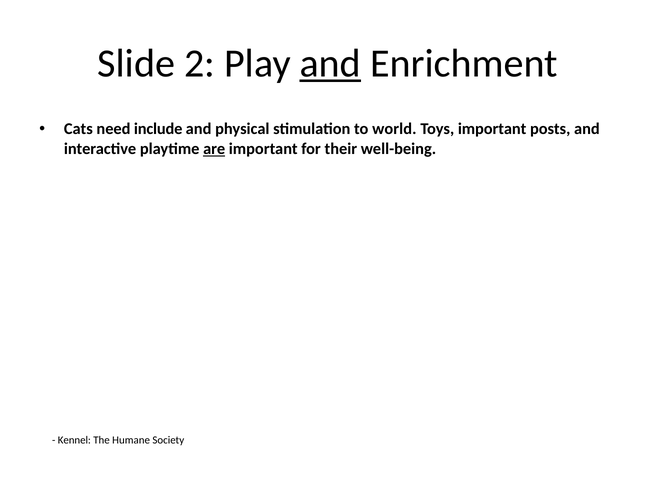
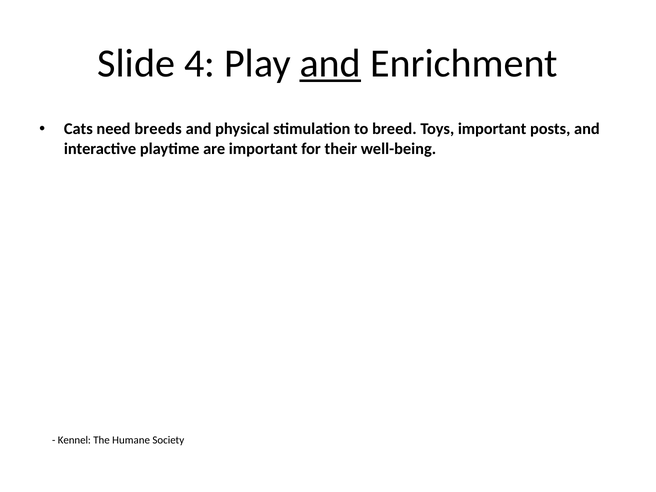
2: 2 -> 4 (200, 64)
include: include -> breeds (158, 129)
world: world -> breed (394, 129)
are underline: present -> none (214, 149)
